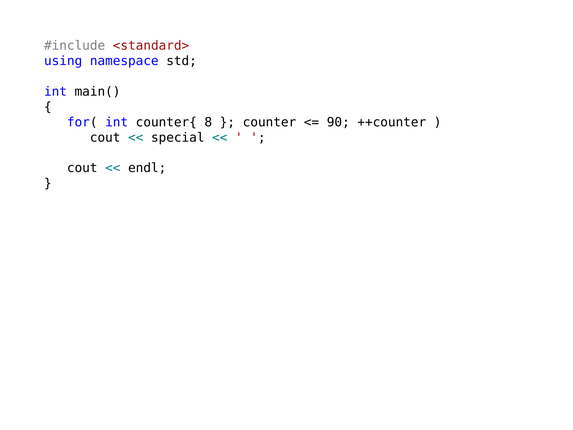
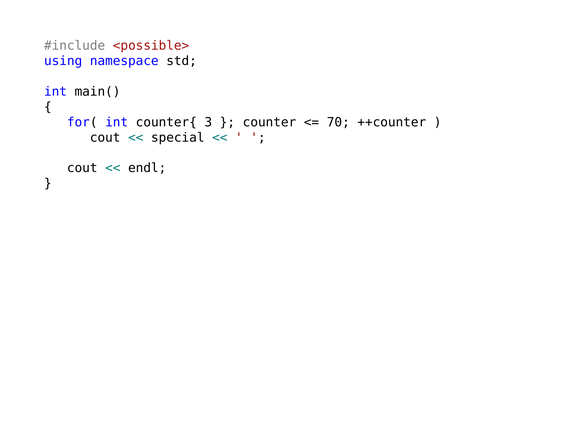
<standard>: <standard> -> <possible> (151, 46)
8: 8 -> 3 (208, 122)
90: 90 -> 70 (338, 122)
